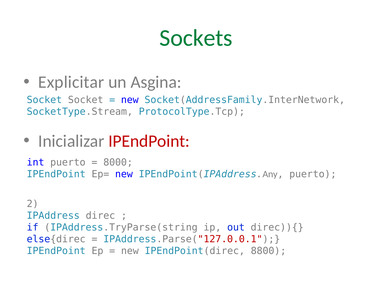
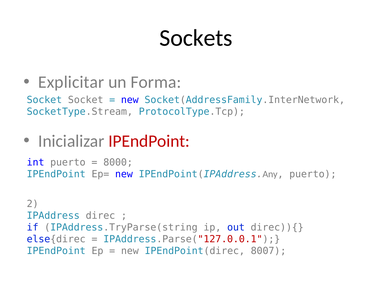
Sockets colour: green -> black (196, 38)
Asgina: Asgina -> Forma (156, 82)
8800: 8800 -> 8007 (268, 251)
